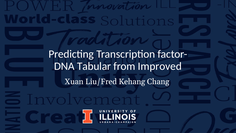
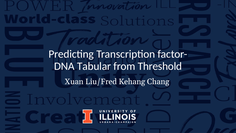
Improved: Improved -> Threshold (160, 66)
